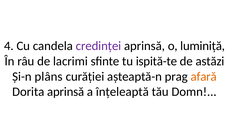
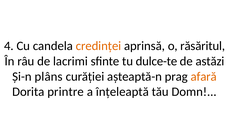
credinței colour: purple -> orange (98, 46)
luminiță: luminiță -> răsăritul (203, 46)
ispită-te: ispită-te -> dulce-te (156, 61)
Dorita aprinsă: aprinsă -> printre (66, 92)
